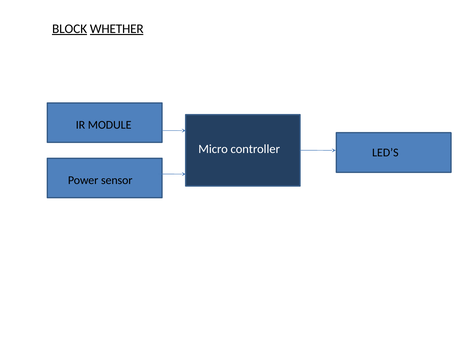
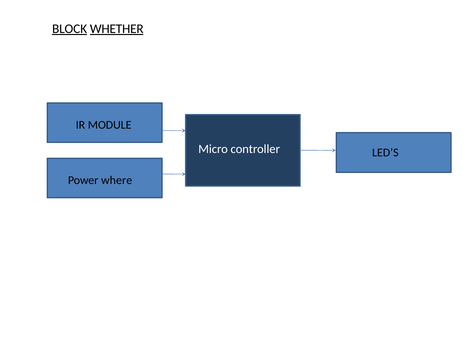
sensor: sensor -> where (117, 180)
